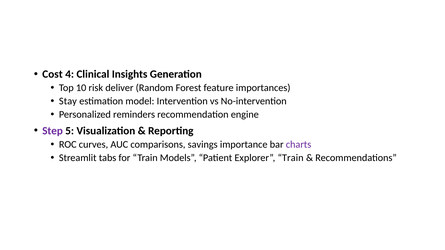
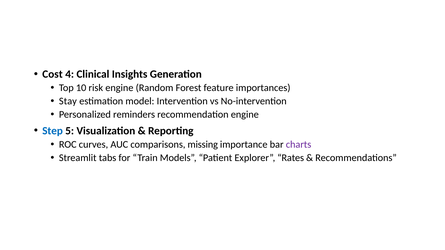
risk deliver: deliver -> engine (119, 88)
Step colour: purple -> blue (53, 131)
savings: savings -> missing (203, 145)
Explorer Train: Train -> Rates (291, 158)
